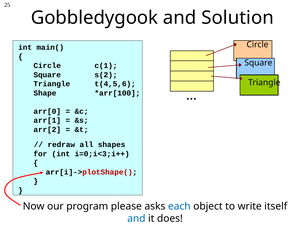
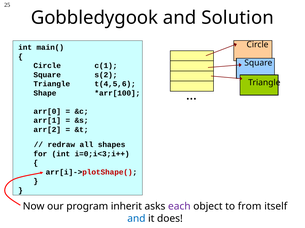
please: please -> inherit (126, 207)
each colour: blue -> purple (179, 207)
write: write -> from (250, 207)
